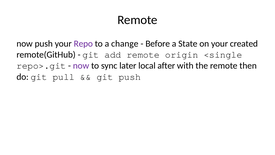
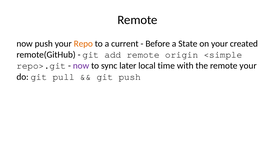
Repo colour: purple -> orange (83, 44)
change: change -> current (125, 44)
<single: <single -> <simple (223, 55)
after: after -> time (166, 66)
remote then: then -> your (248, 66)
